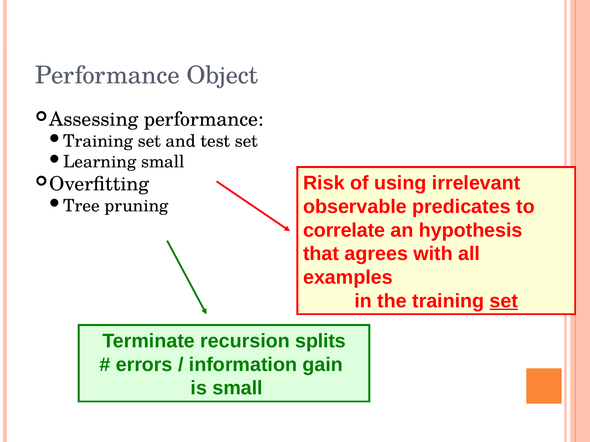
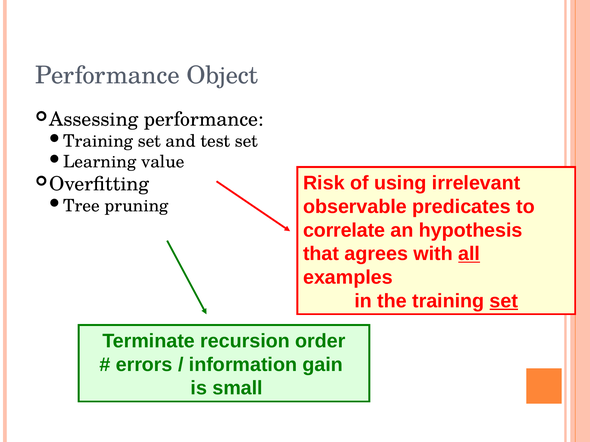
small: small -> value (163, 162)
all underline: none -> present (469, 254)
splits: splits -> order (320, 341)
